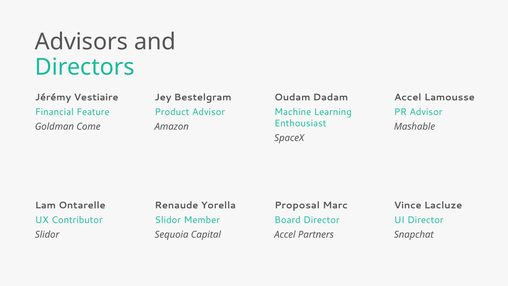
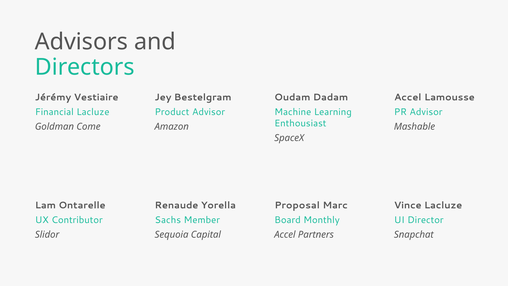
Financial Feature: Feature -> Lacluze (93, 112)
Slidor: Slidor -> Sachs (168, 220)
Board Director: Director -> Monthly (321, 220)
